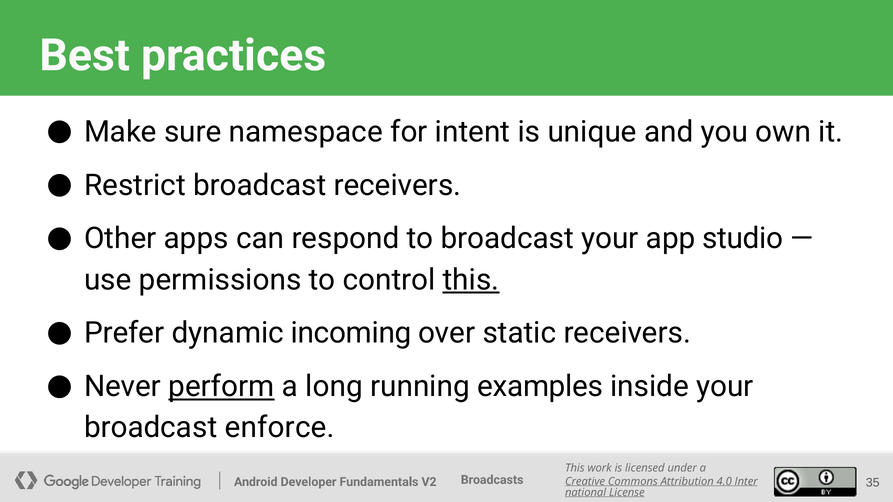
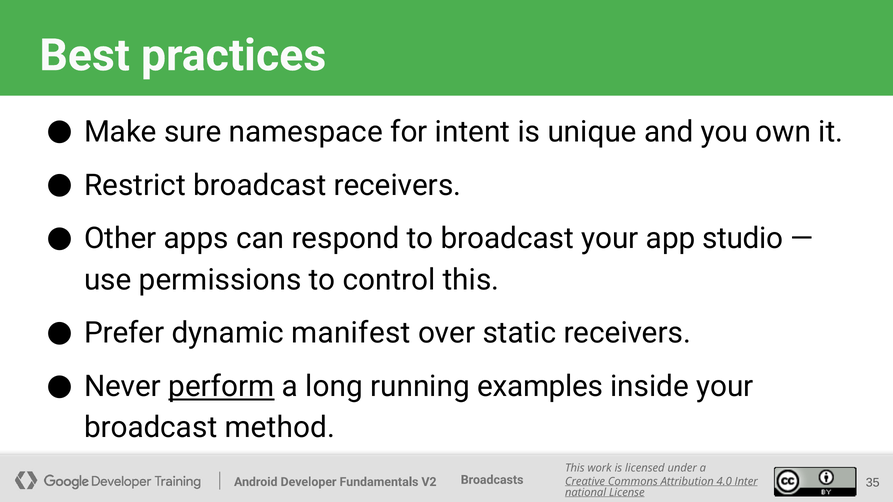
this underline: present -> none (471, 280)
incoming: incoming -> manifest (351, 333)
enforce: enforce -> method (280, 428)
